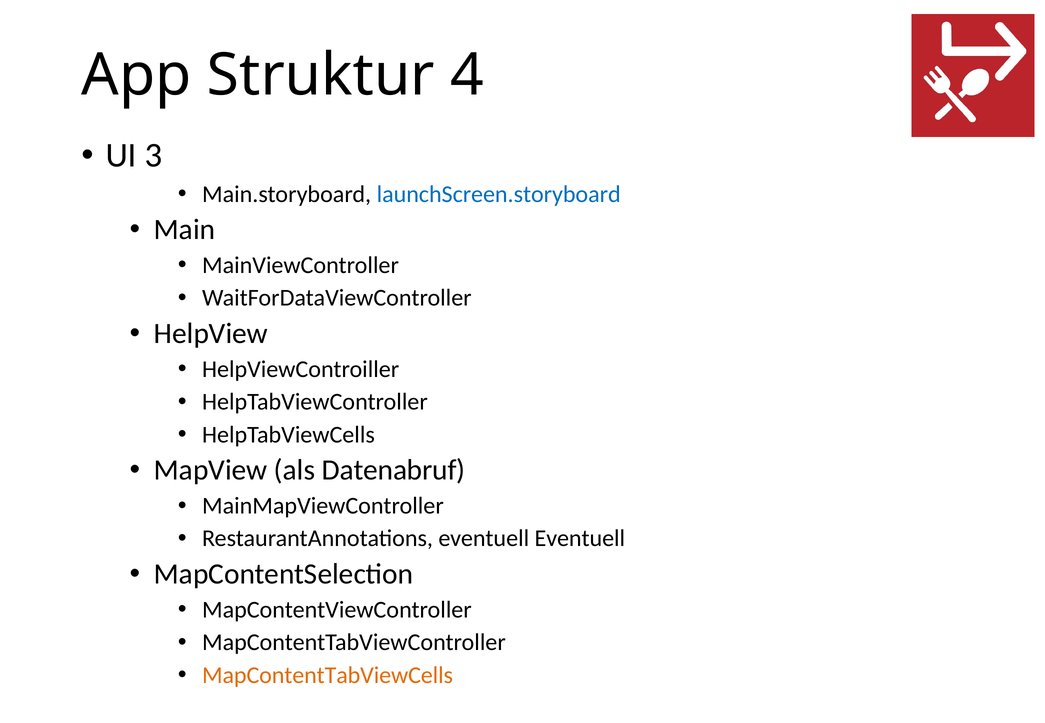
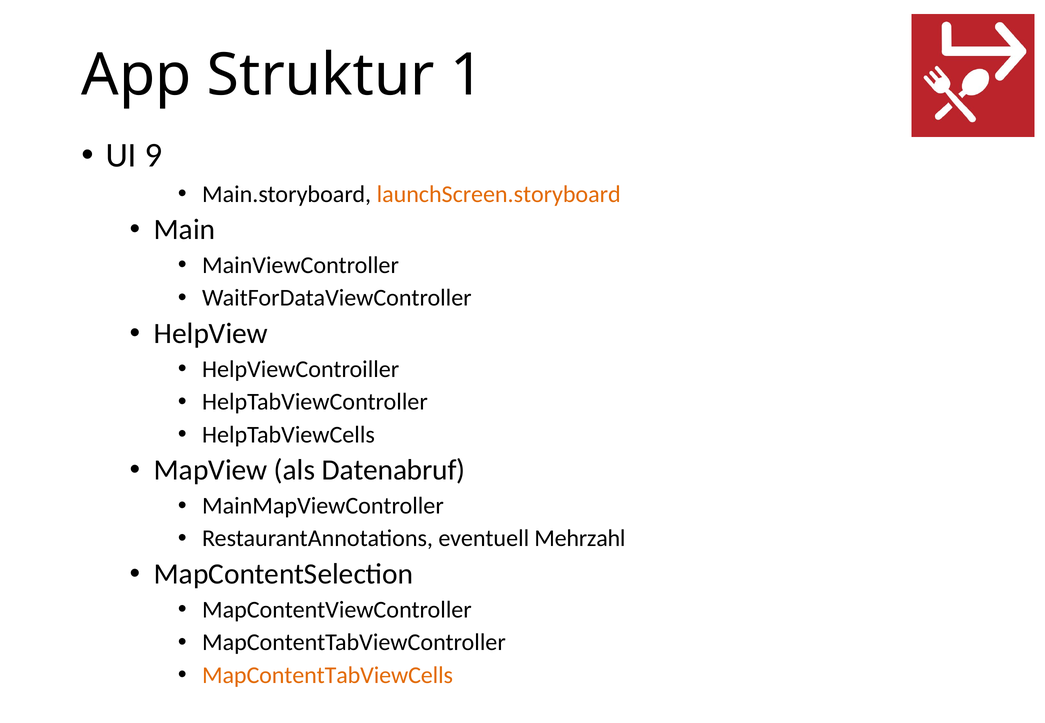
4: 4 -> 1 (467, 75)
3: 3 -> 9 (153, 156)
launchScreen.storyboard colour: blue -> orange (499, 194)
eventuell Eventuell: Eventuell -> Mehrzahl (580, 539)
